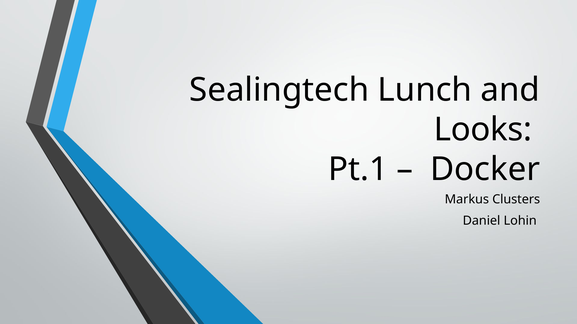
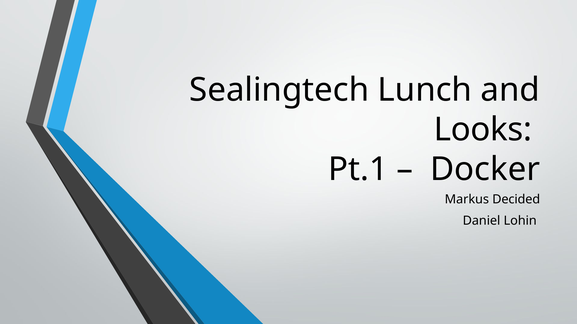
Clusters: Clusters -> Decided (516, 200)
